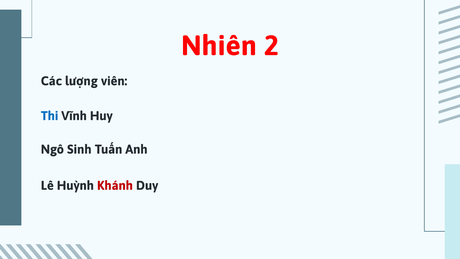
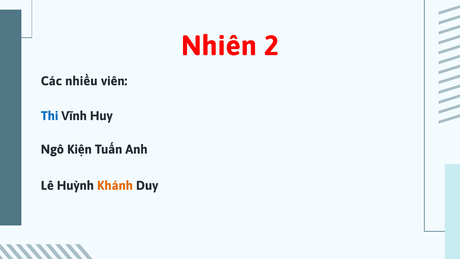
lượng: lượng -> nhiều (81, 81)
Sinh: Sinh -> Kiện (79, 149)
Khánh colour: red -> orange (115, 185)
